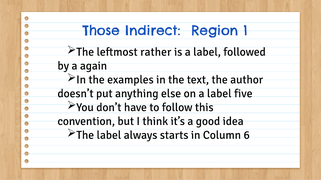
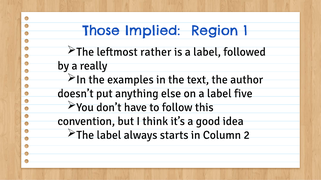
Indirect: Indirect -> Implied (153, 31)
again: again -> really (94, 66)
6: 6 -> 2 (247, 135)
